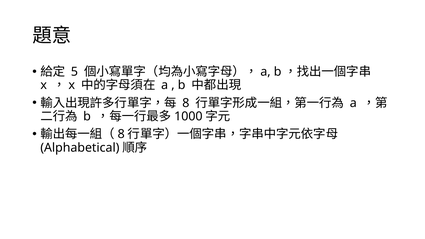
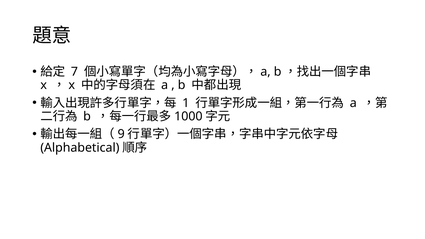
5: 5 -> 7 (74, 72)
8: 8 -> 1 (186, 103)
8: 8 -> 9 (121, 134)
